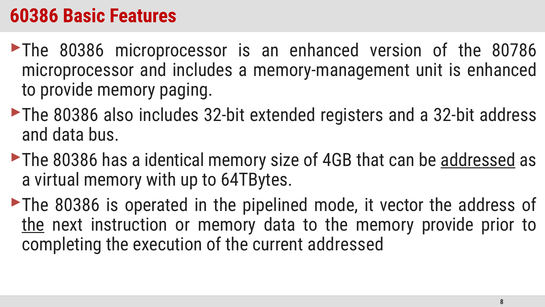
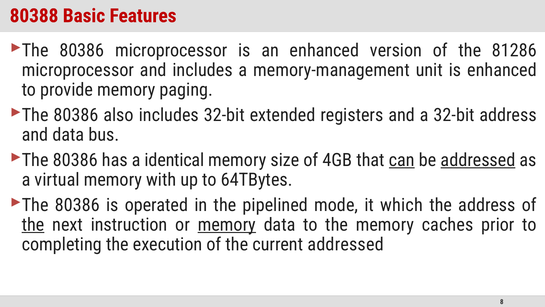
60386: 60386 -> 80388 (34, 16)
80786: 80786 -> 81286 (514, 50)
can underline: none -> present (402, 160)
vector: vector -> which (402, 205)
memory underline: none -> present (227, 224)
memory provide: provide -> caches (448, 224)
